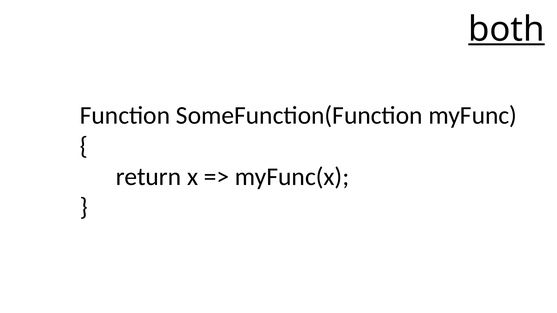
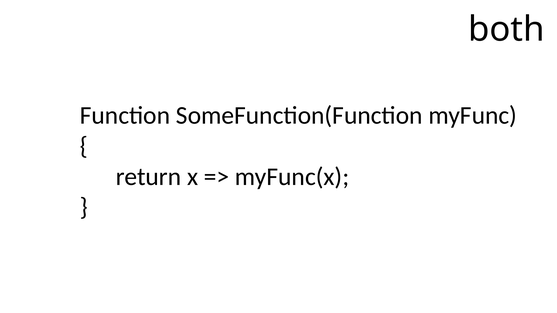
both underline: present -> none (506, 29)
